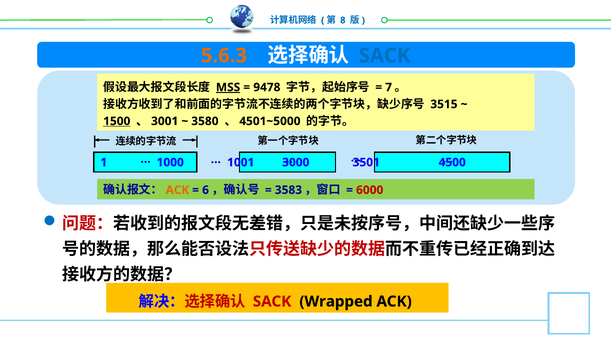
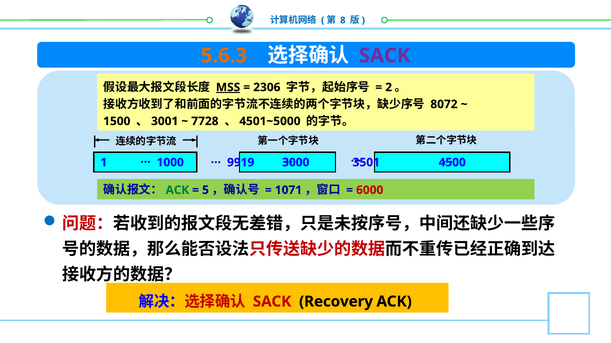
SACK colour: blue -> purple (385, 56)
9478: 9478 -> 2306 (267, 87)
7: 7 -> 2 (389, 87)
3515: 3515 -> 8072 (444, 104)
1500 underline: present -> none (117, 121)
3580: 3580 -> 7728 (205, 121)
1001: 1001 -> 9919 (241, 163)
ACK colour: orange -> green (177, 190)
6: 6 -> 5 (206, 190)
3583: 3583 -> 1071 (288, 190)
Wrapped: Wrapped -> Recovery (336, 302)
